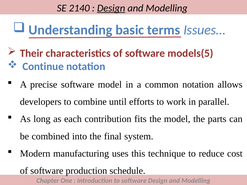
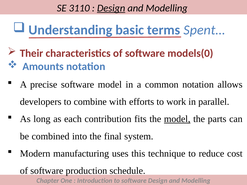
2140: 2140 -> 3110 (79, 8)
Issues…: Issues… -> Spent… (204, 30)
models(5: models(5 -> models(0 (190, 53)
Continue: Continue -> Amounts (43, 67)
until: until -> with (118, 102)
model underline: none -> present (177, 119)
